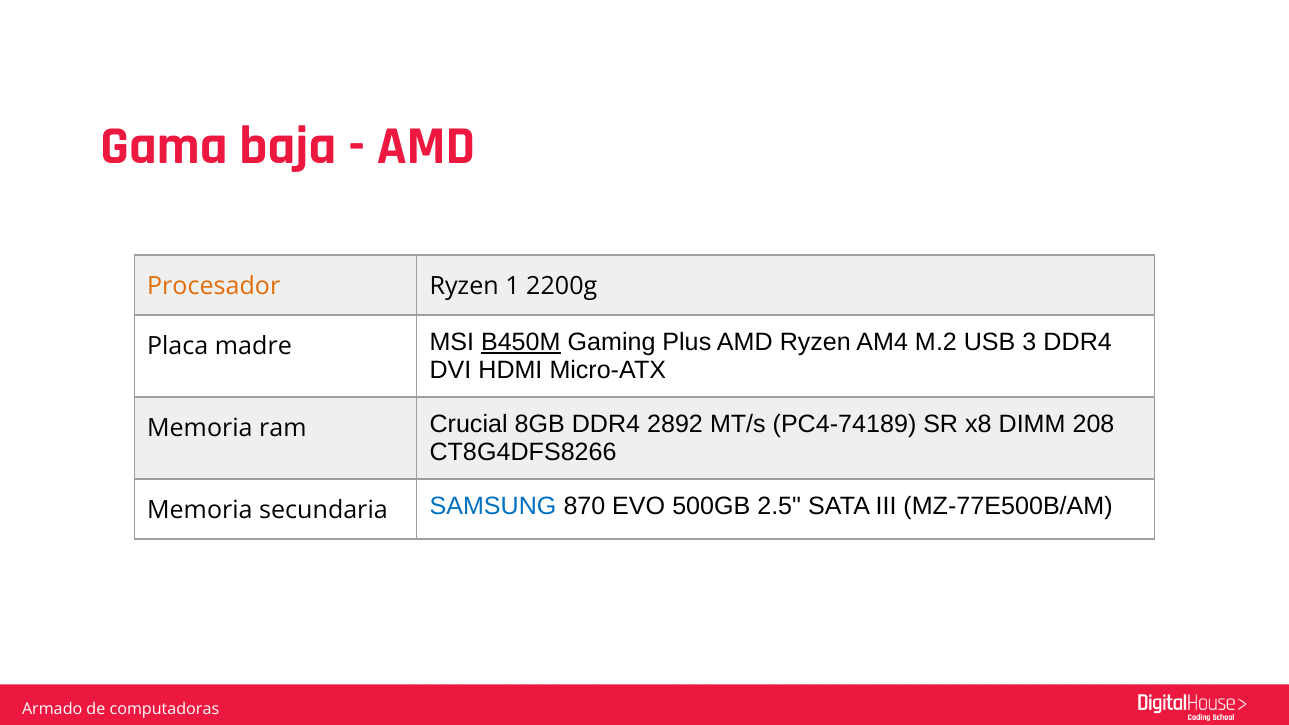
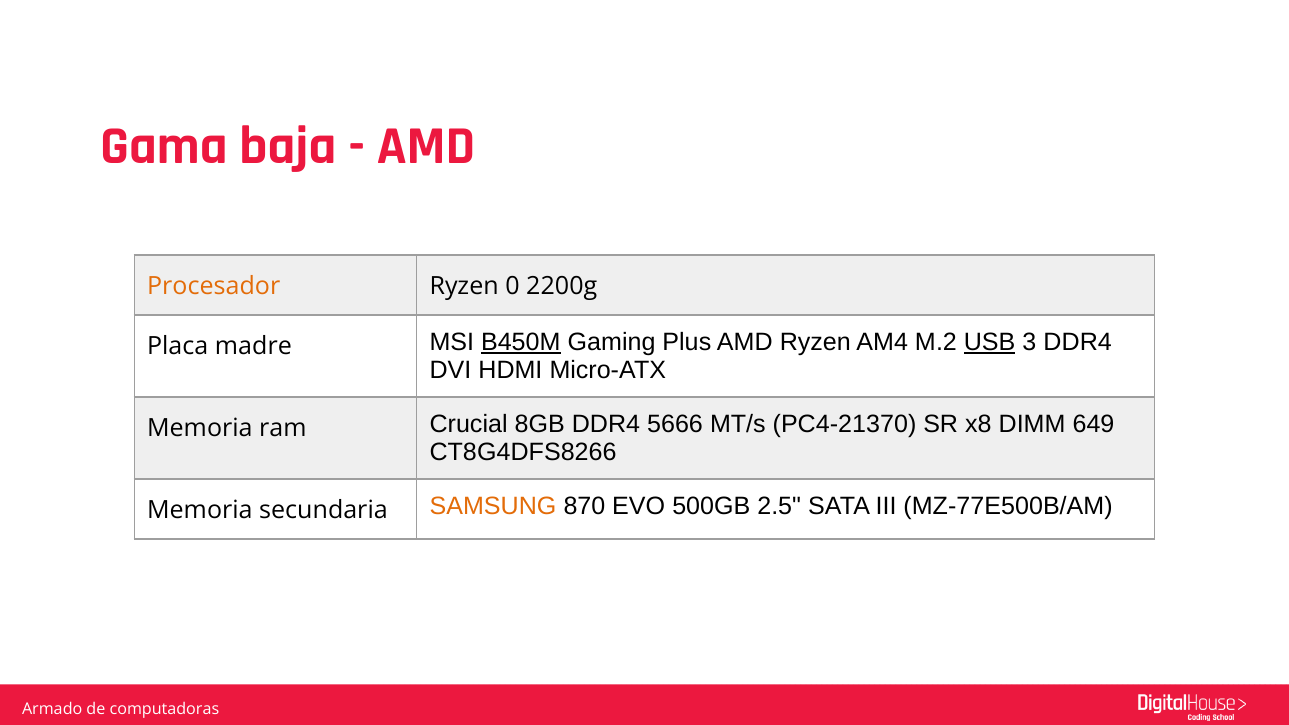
1: 1 -> 0 (512, 287)
USB underline: none -> present (990, 342)
2892: 2892 -> 5666 (675, 424)
PC4-74189: PC4-74189 -> PC4-21370 (845, 424)
208: 208 -> 649 (1094, 424)
SAMSUNG colour: blue -> orange (493, 506)
